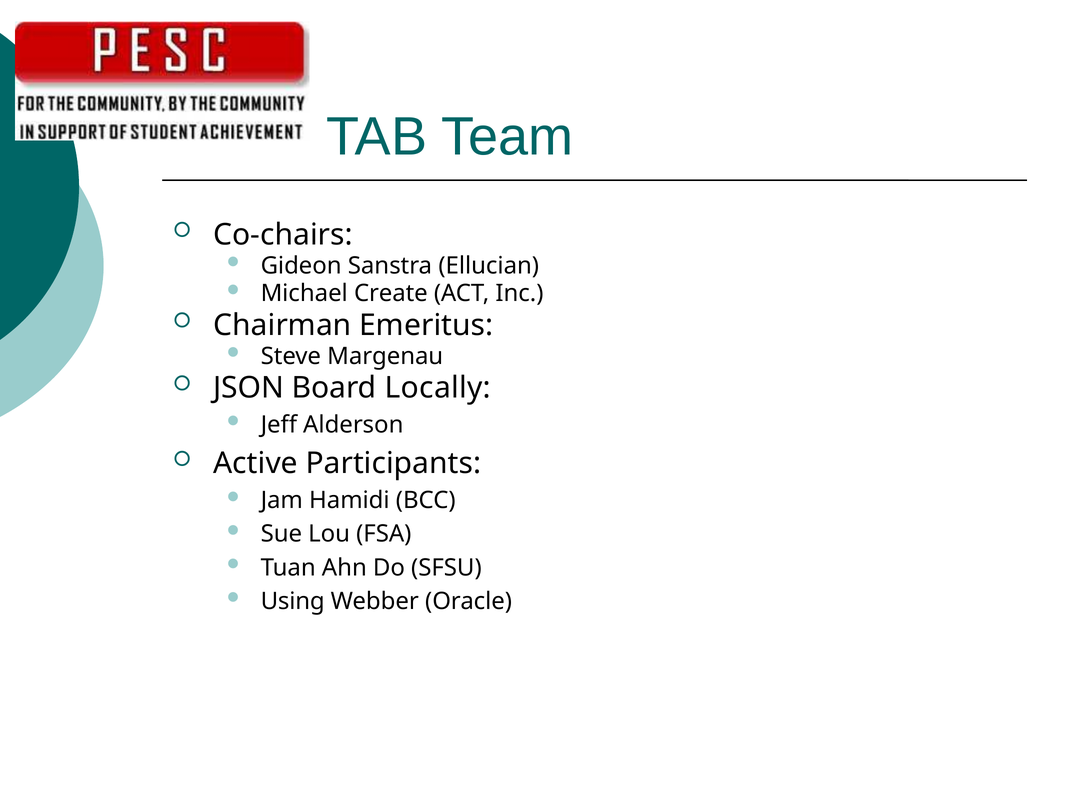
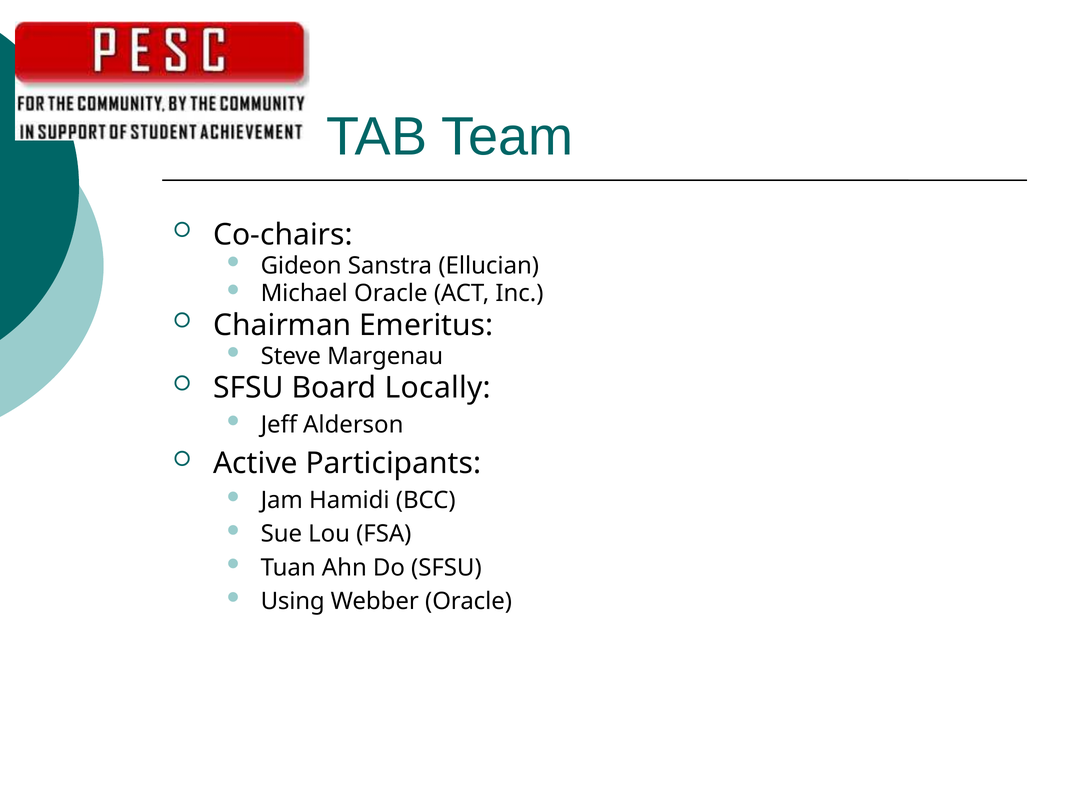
Michael Create: Create -> Oracle (391, 293)
JSON: JSON -> SFSU (249, 388)
